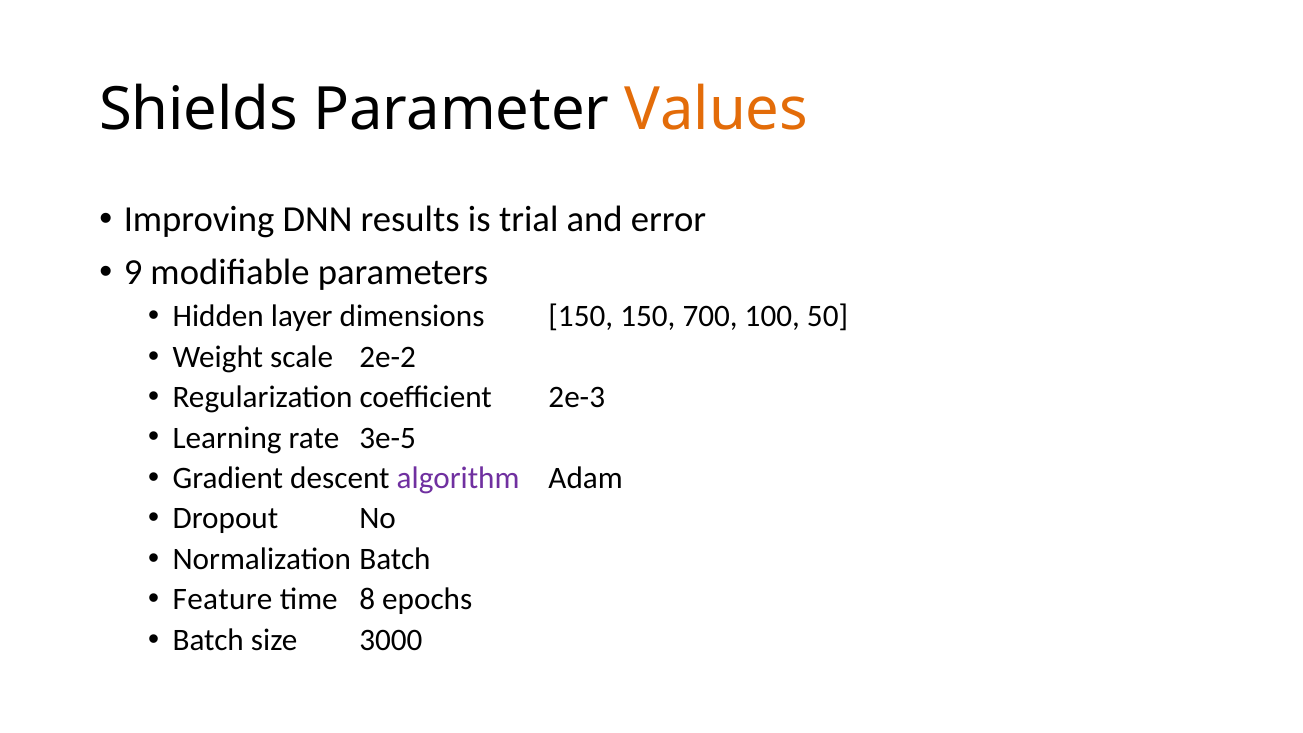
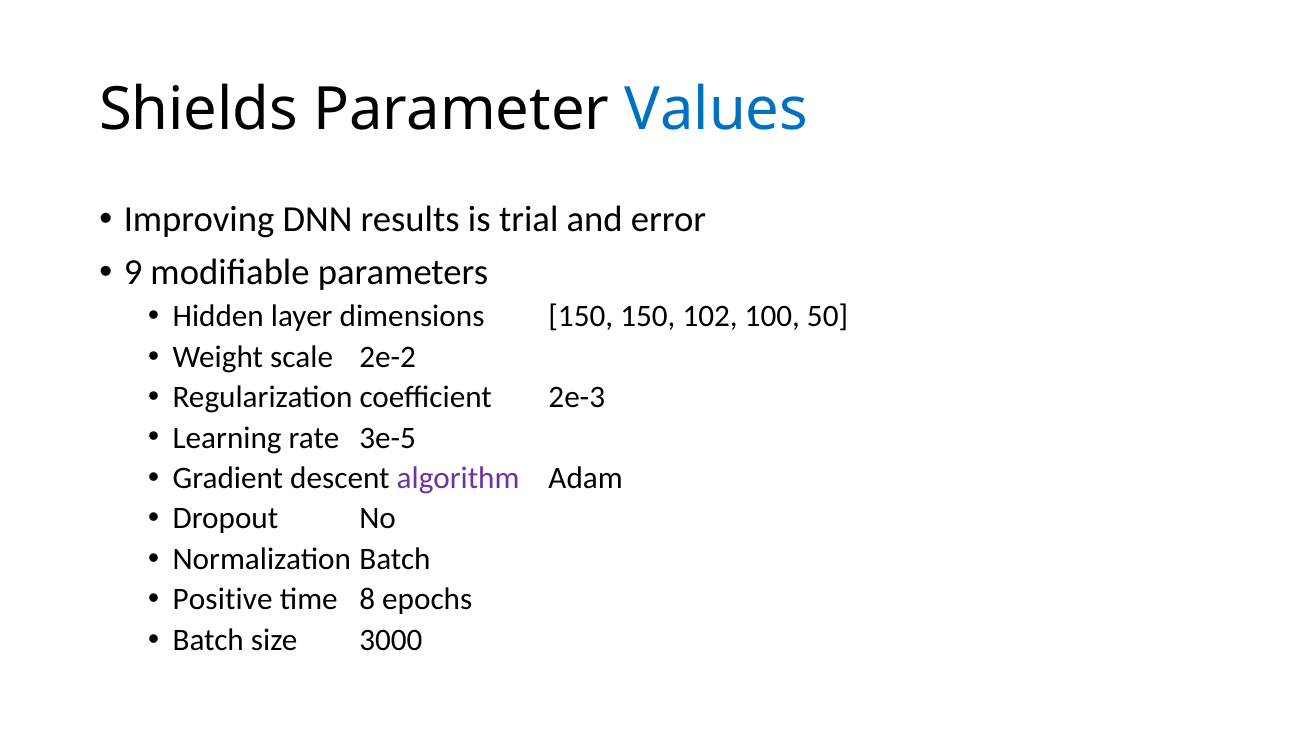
Values colour: orange -> blue (716, 109)
700: 700 -> 102 (710, 316)
Feature: Feature -> Positive (223, 600)
